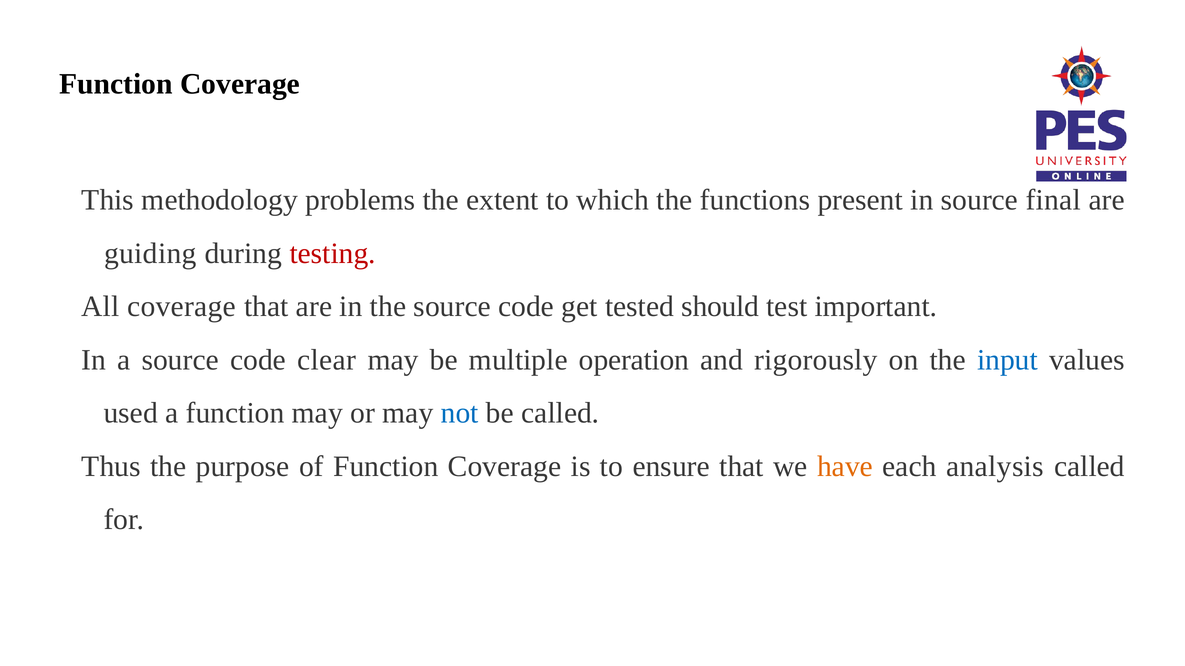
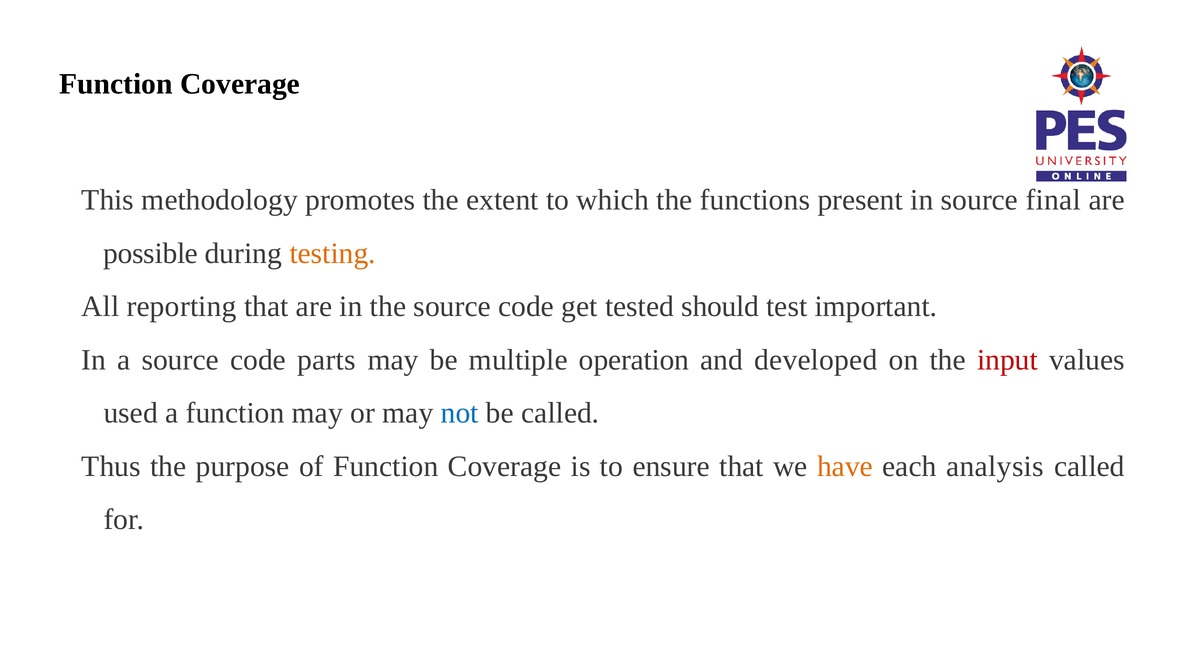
problems: problems -> promotes (360, 200)
guiding: guiding -> possible (151, 254)
testing colour: red -> orange (333, 254)
All coverage: coverage -> reporting (182, 307)
clear: clear -> parts (327, 360)
rigorously: rigorously -> developed (816, 360)
input colour: blue -> red (1008, 360)
